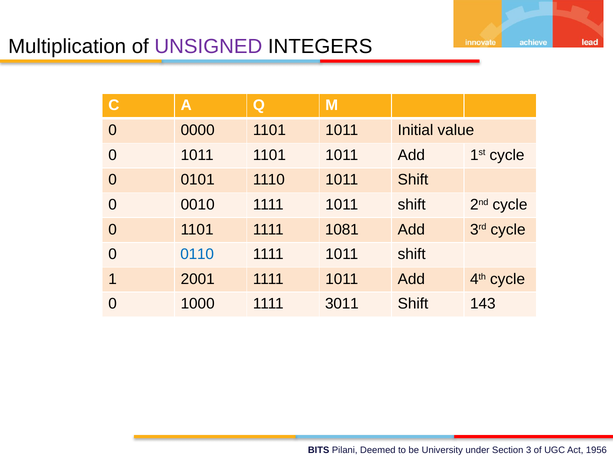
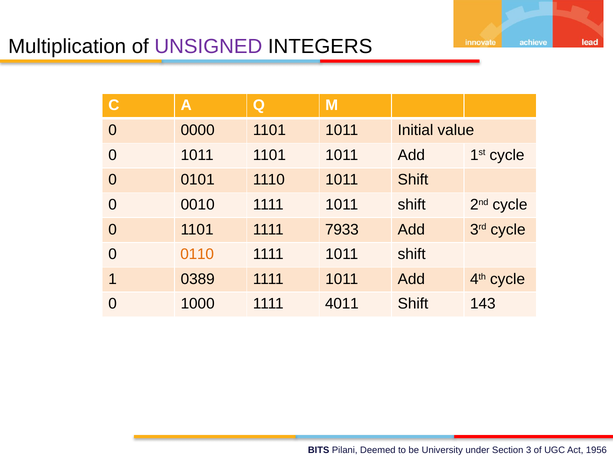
1081: 1081 -> 7933 (342, 230)
0110 colour: blue -> orange (197, 255)
2001: 2001 -> 0389 (198, 280)
3011: 3011 -> 4011 (342, 304)
